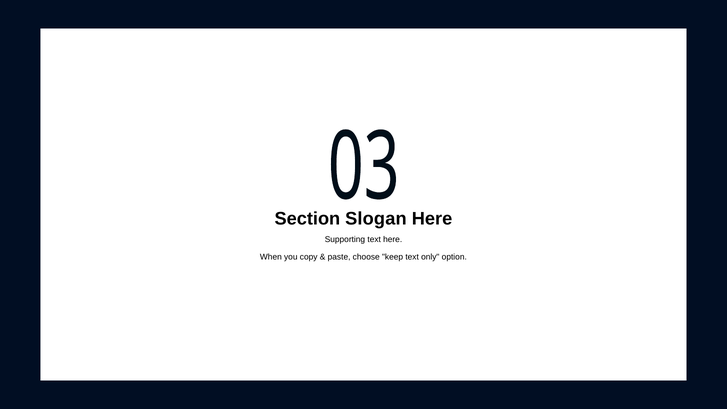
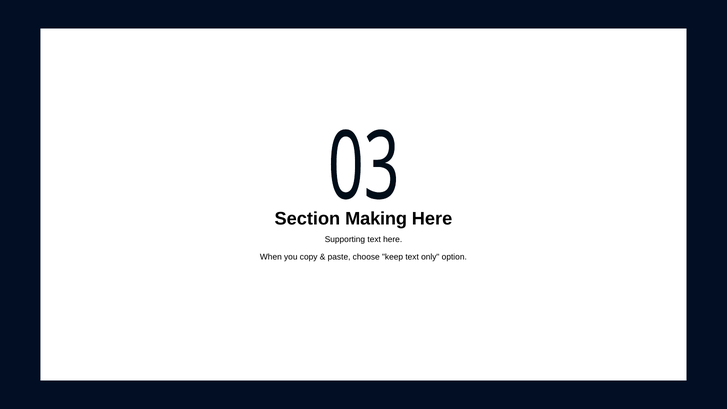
Slogan: Slogan -> Making (376, 218)
